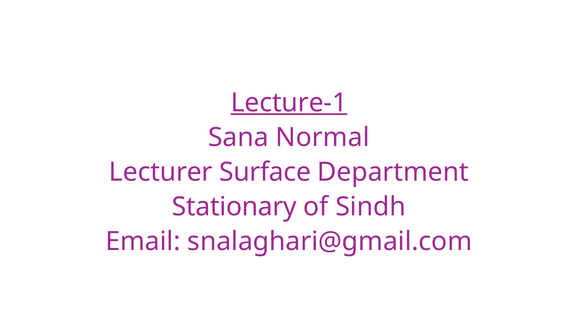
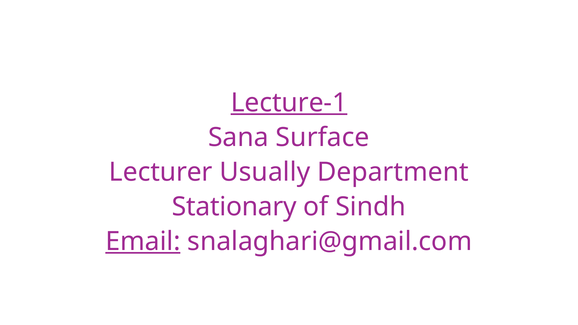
Normal: Normal -> Surface (323, 138)
Surface: Surface -> Usually (265, 172)
Email underline: none -> present (143, 242)
